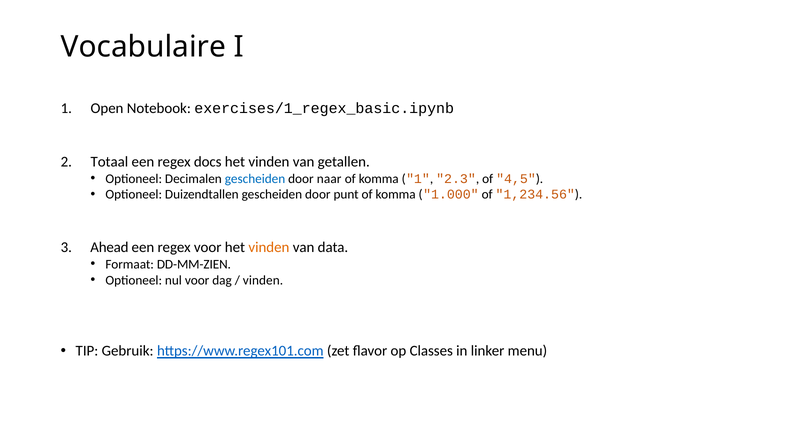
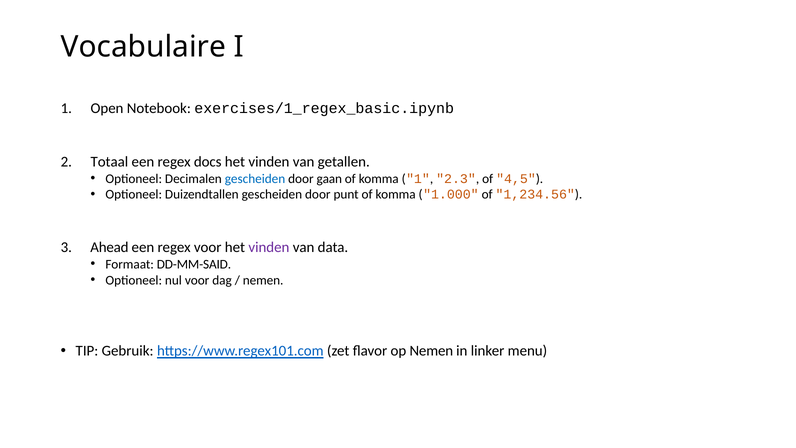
naar: naar -> gaan (329, 179)
vinden colour: orange -> purple (269, 247)
DD-MM-ZIEN: DD-MM-ZIEN -> DD-MM-SAID (194, 264)
vinden: vinden -> nemen (263, 280)
op Classes: Classes -> Nemen (431, 351)
